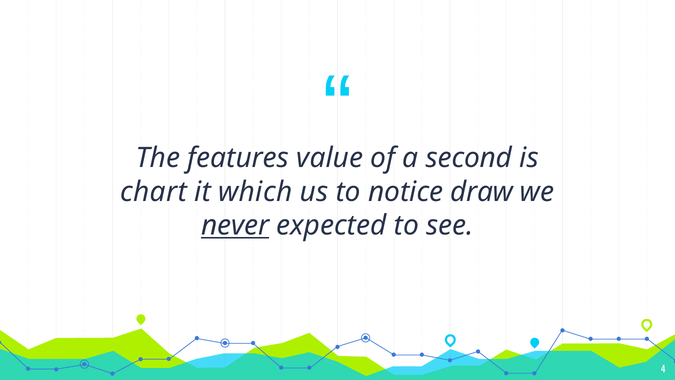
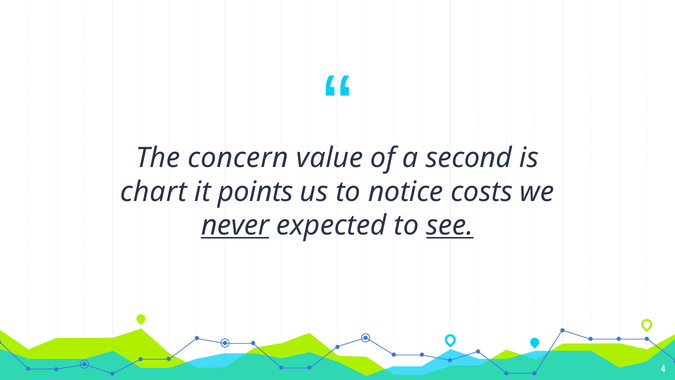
features: features -> concern (238, 158)
which: which -> points (256, 192)
draw: draw -> costs (482, 192)
see underline: none -> present (450, 226)
